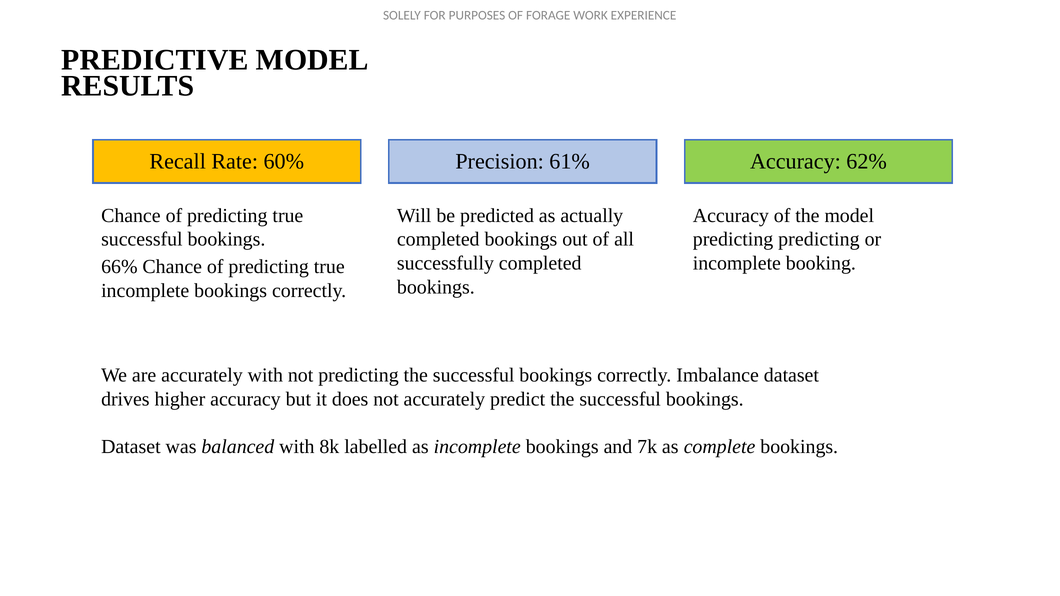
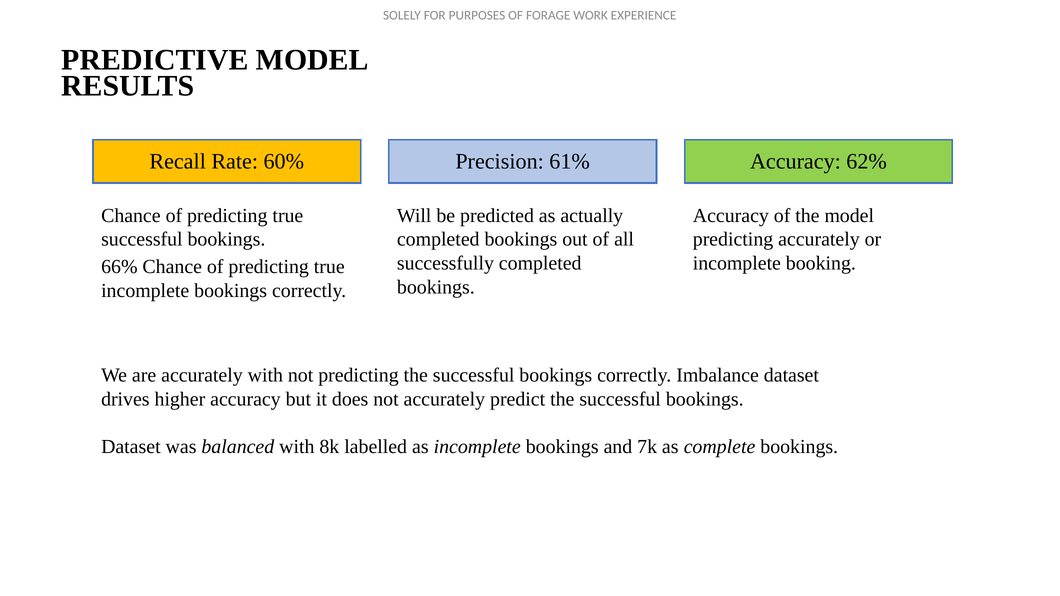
predicting predicting: predicting -> accurately (819, 239)
